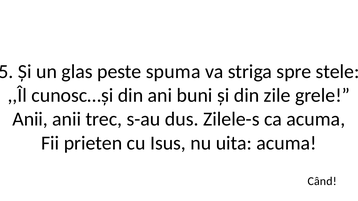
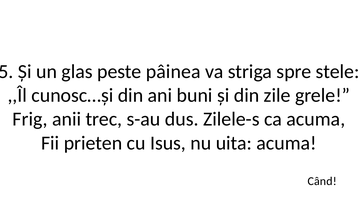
spuma: spuma -> pâinea (173, 72)
Anii: Anii -> Frig (30, 119)
